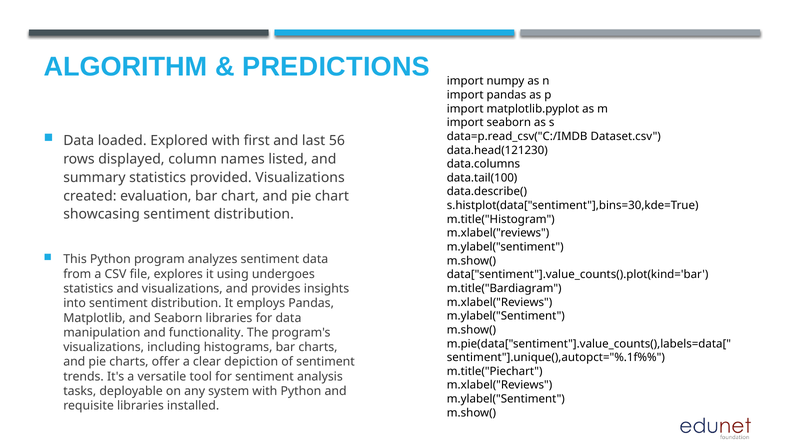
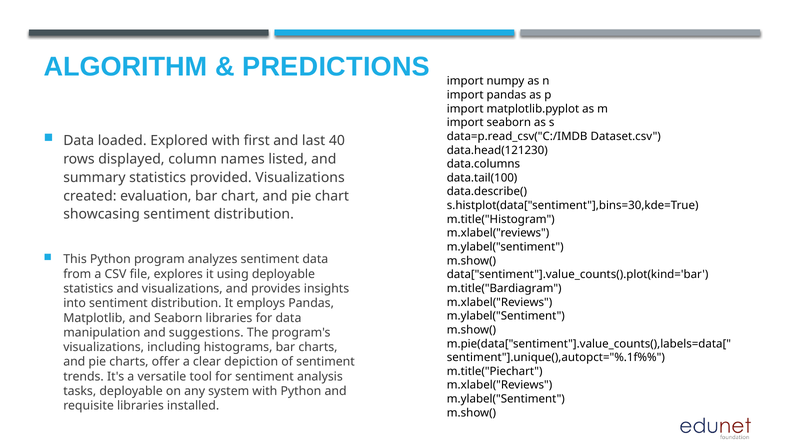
56: 56 -> 40 (337, 140)
using undergoes: undergoes -> deployable (283, 274)
functionality: functionality -> suggestions (206, 332)
